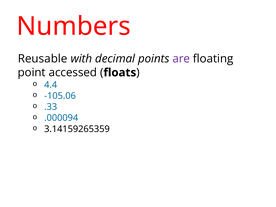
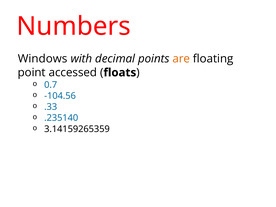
Reusable: Reusable -> Windows (43, 59)
are colour: purple -> orange (181, 59)
4.4: 4.4 -> 0.7 (51, 85)
-105.06: -105.06 -> -104.56 (60, 96)
.000094: .000094 -> .235140 (61, 118)
